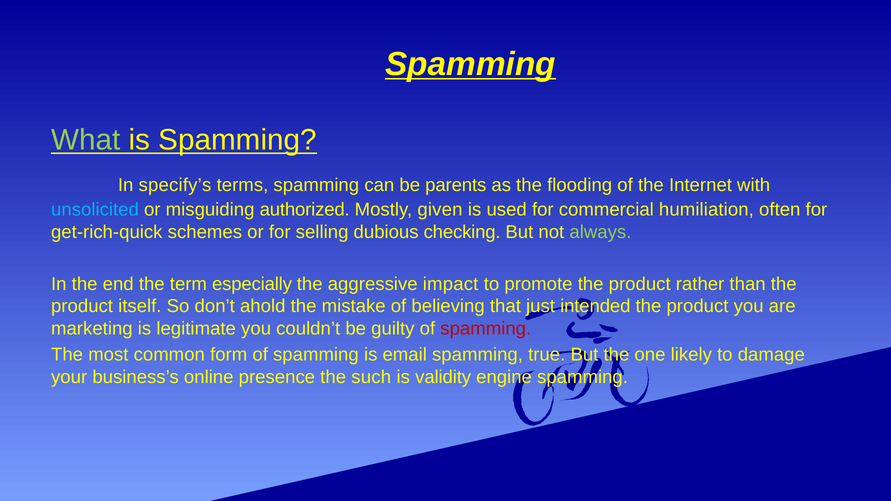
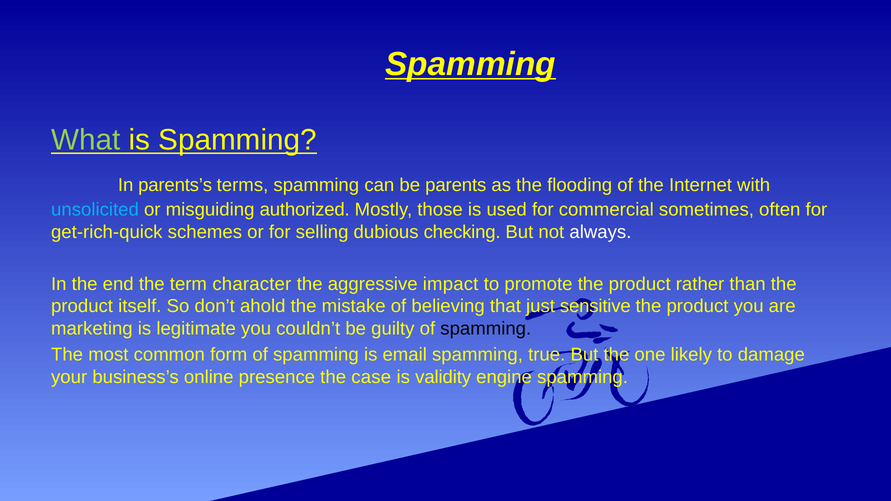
specify’s: specify’s -> parents’s (175, 185)
given: given -> those (440, 210)
humiliation: humiliation -> sometimes (706, 210)
always colour: light green -> white (600, 232)
especially: especially -> character (252, 284)
intended: intended -> sensitive (595, 306)
spamming colour: red -> black (486, 329)
such: such -> case (371, 377)
